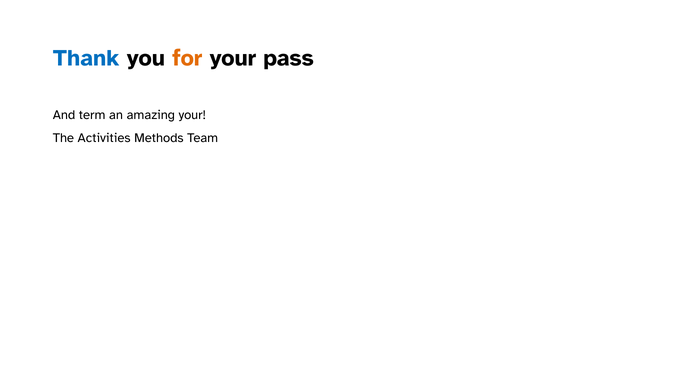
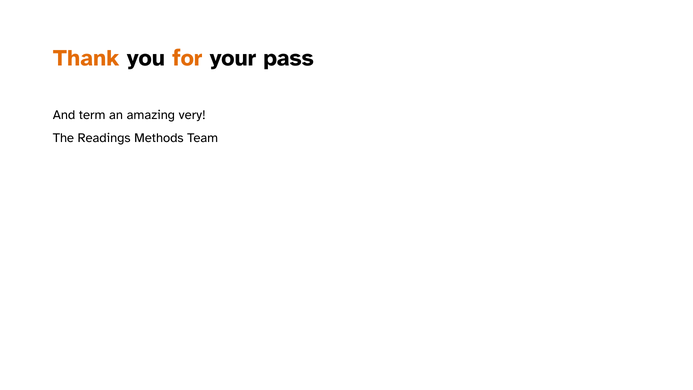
Thank colour: blue -> orange (86, 58)
amazing your: your -> very (192, 115)
Activities: Activities -> Readings (104, 138)
